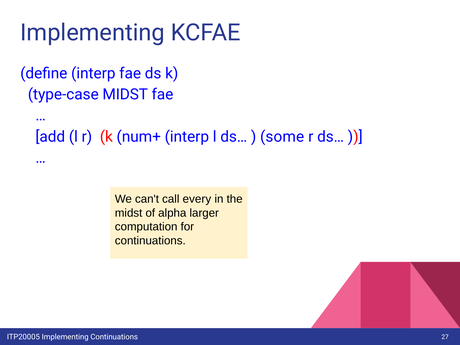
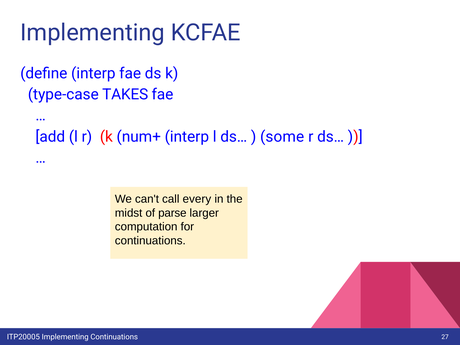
type-case MIDST: MIDST -> TAKES (125, 94)
alpha: alpha -> parse (172, 213)
